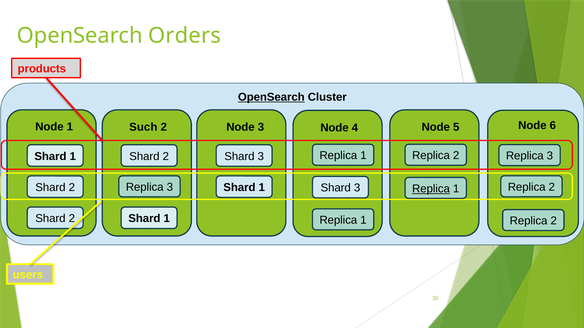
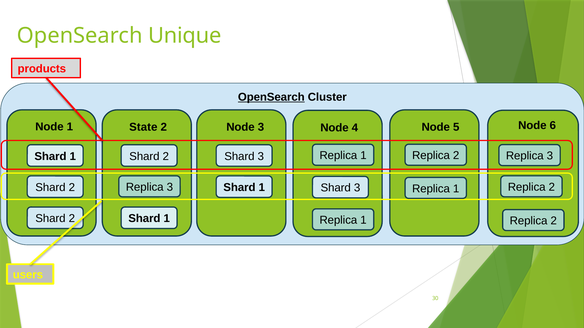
Orders: Orders -> Unique (185, 36)
Such: Such -> State (143, 127)
Replica underline: present -> none (431, 189)
